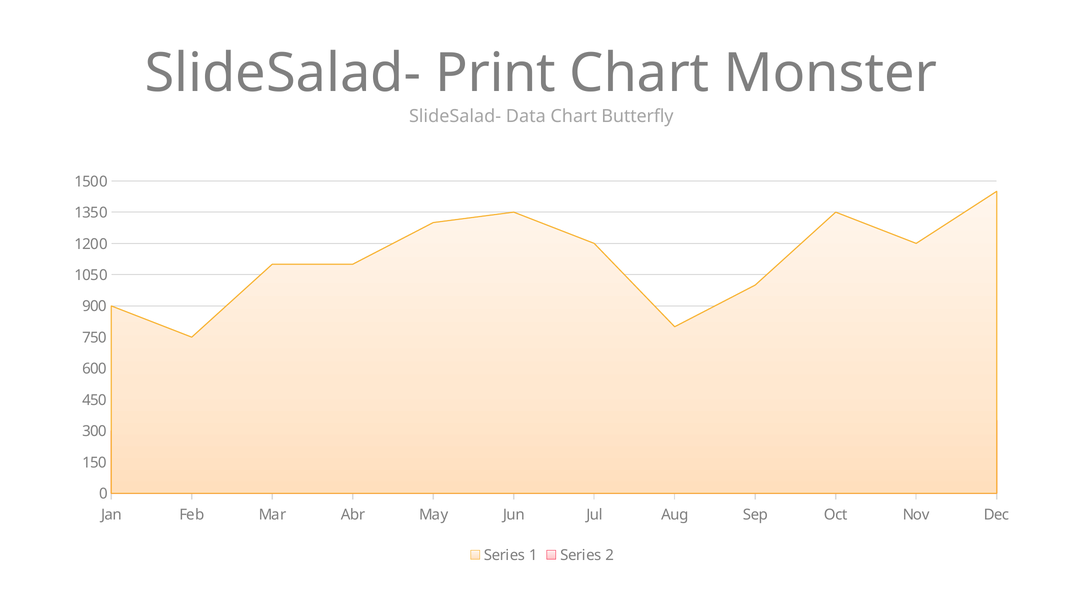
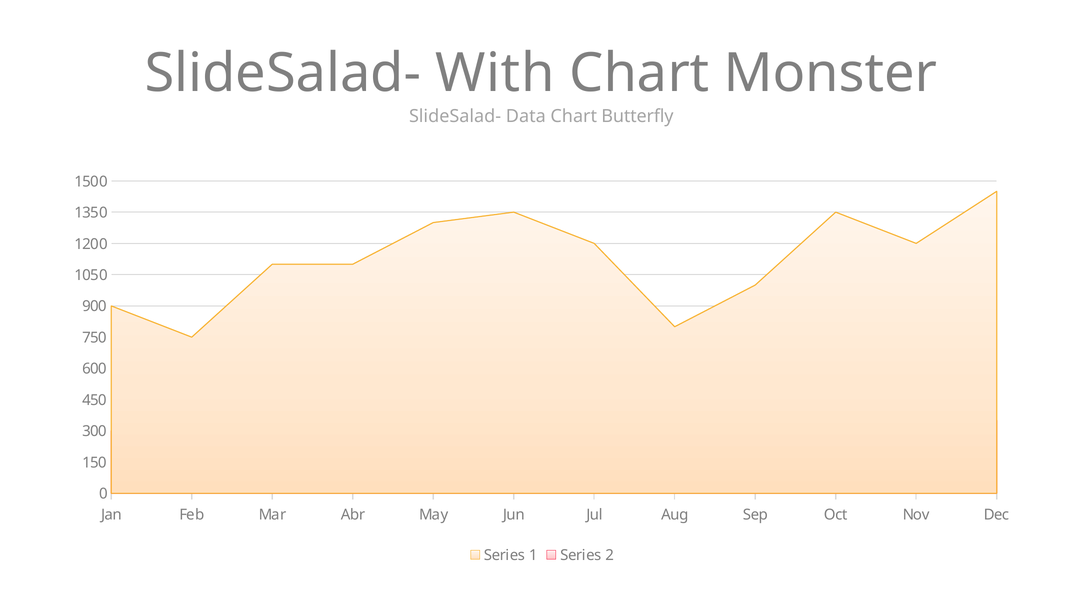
Print: Print -> With (495, 74)
